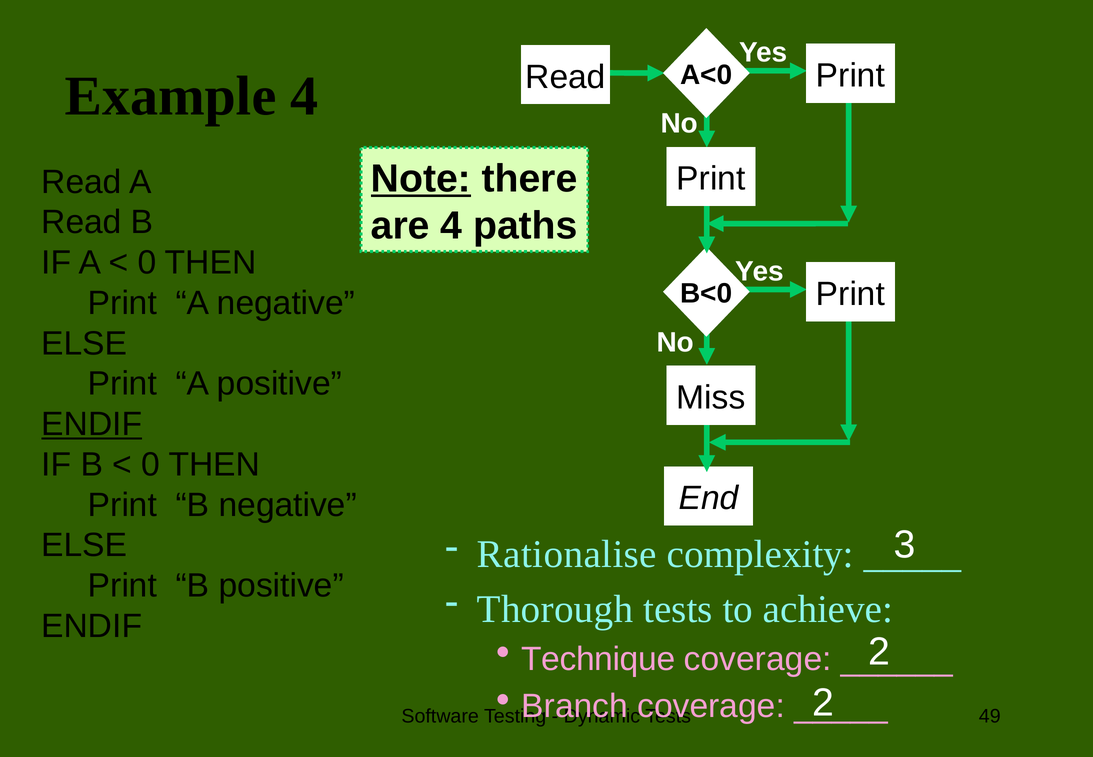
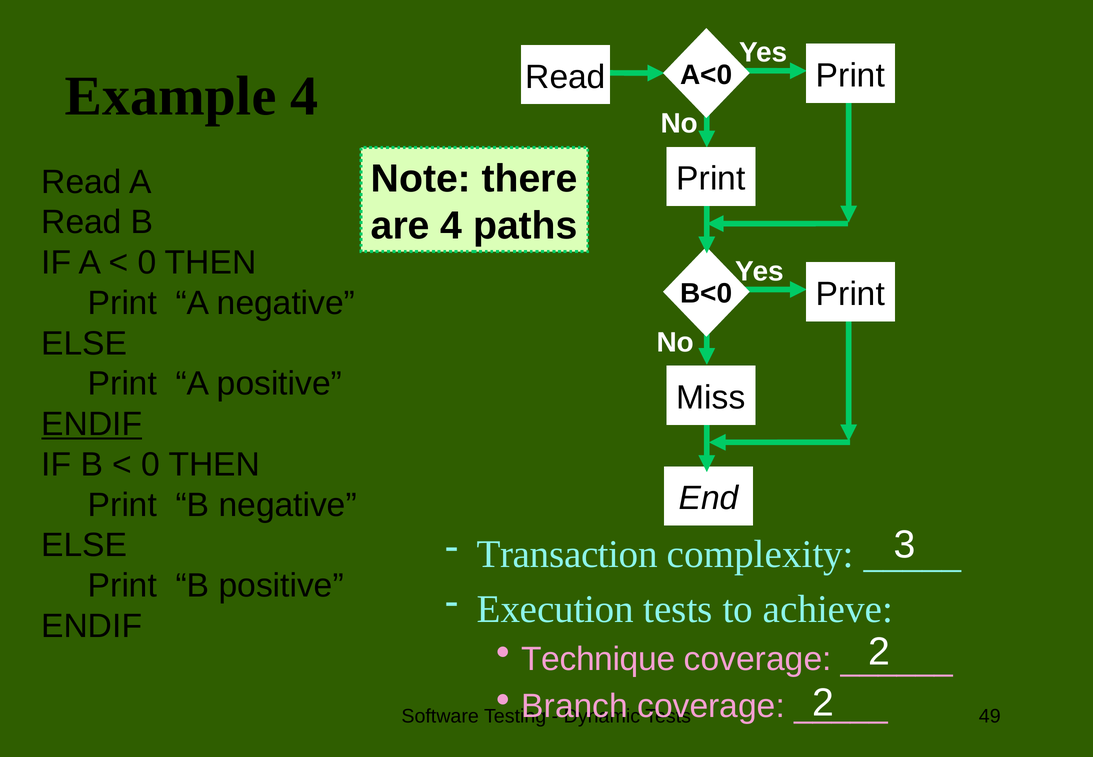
Note underline: present -> none (421, 179)
Rationalise: Rationalise -> Transaction (567, 554)
Thorough: Thorough -> Execution (555, 609)
